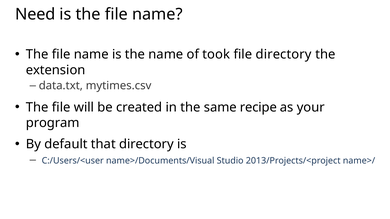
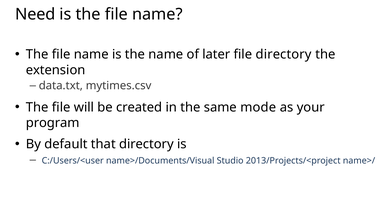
took: took -> later (216, 55)
recipe: recipe -> mode (258, 108)
